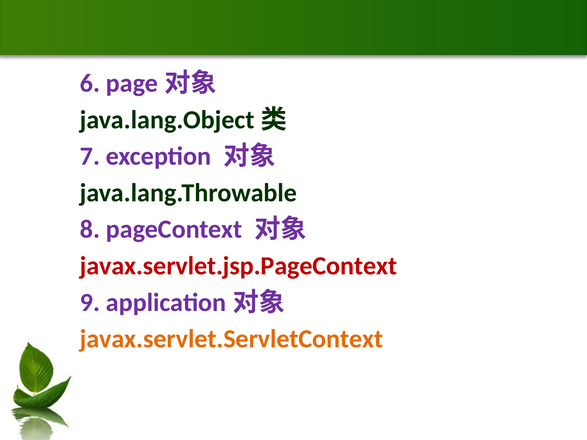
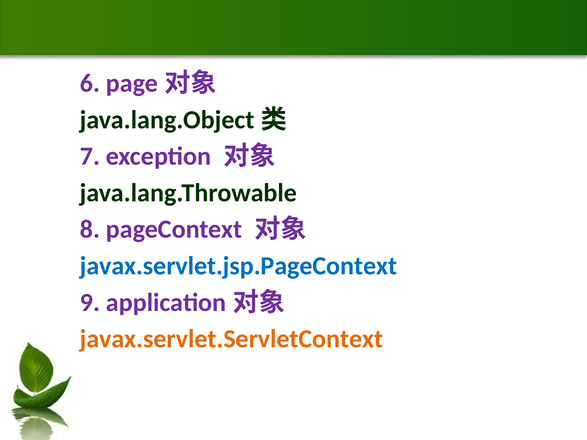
javax.servlet.jsp.PageContext colour: red -> blue (238, 266)
